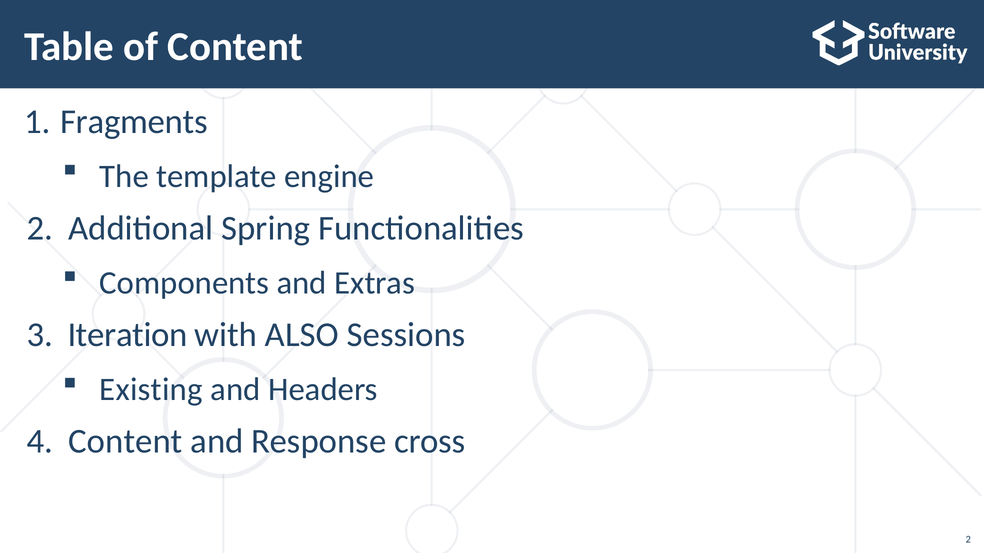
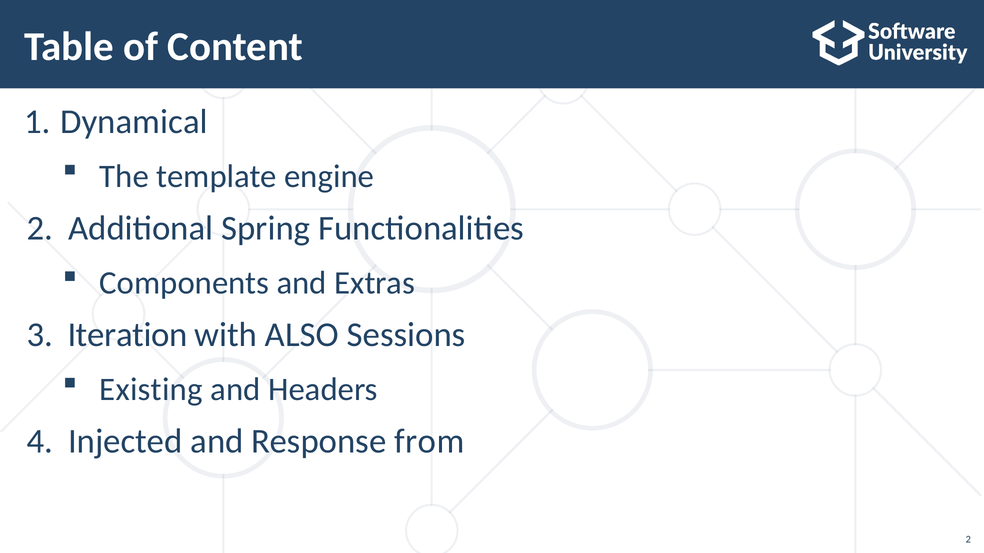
Fragments: Fragments -> Dynamical (134, 122)
Content: Content -> Injected (125, 442)
cross: cross -> from (429, 442)
